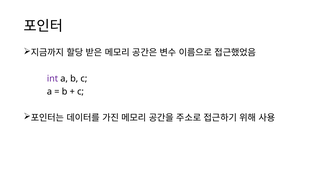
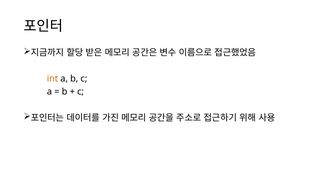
int colour: purple -> orange (52, 78)
